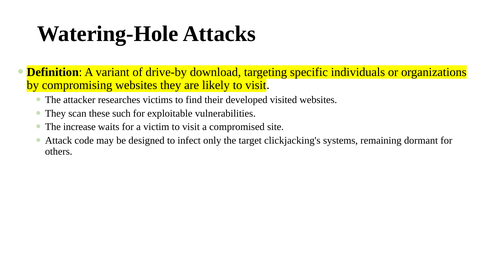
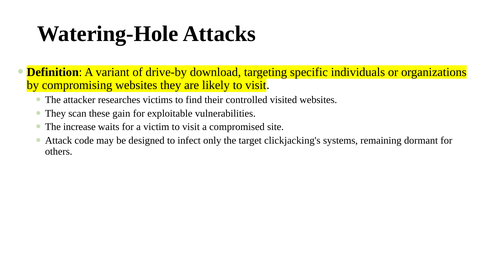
developed: developed -> controlled (247, 100)
such: such -> gain (121, 113)
